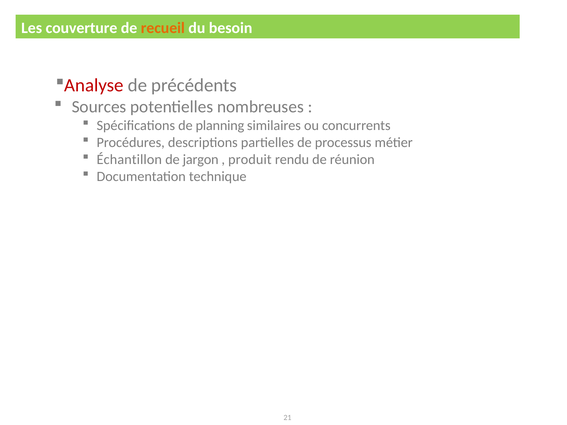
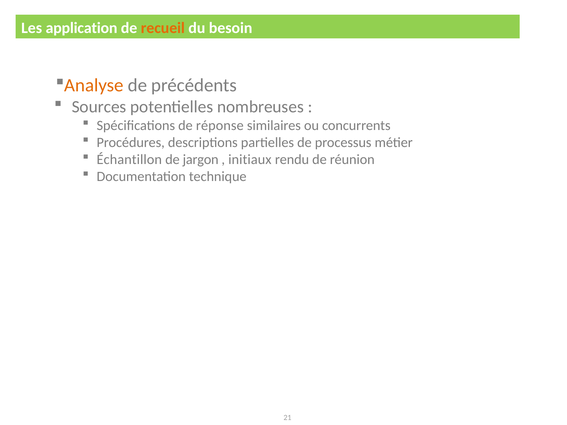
couverture: couverture -> application (82, 28)
Analyse colour: red -> orange (94, 85)
planning: planning -> réponse (220, 126)
produit: produit -> initiaux (250, 160)
